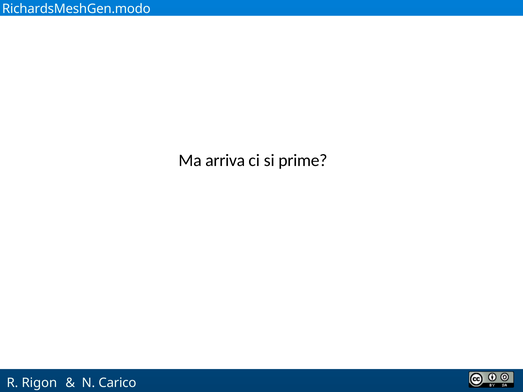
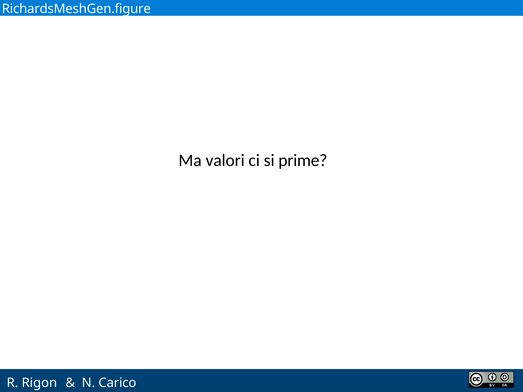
RichardsMeshGen.modo: RichardsMeshGen.modo -> RichardsMeshGen.figure (76, 9)
arriva: arriva -> valori (225, 160)
